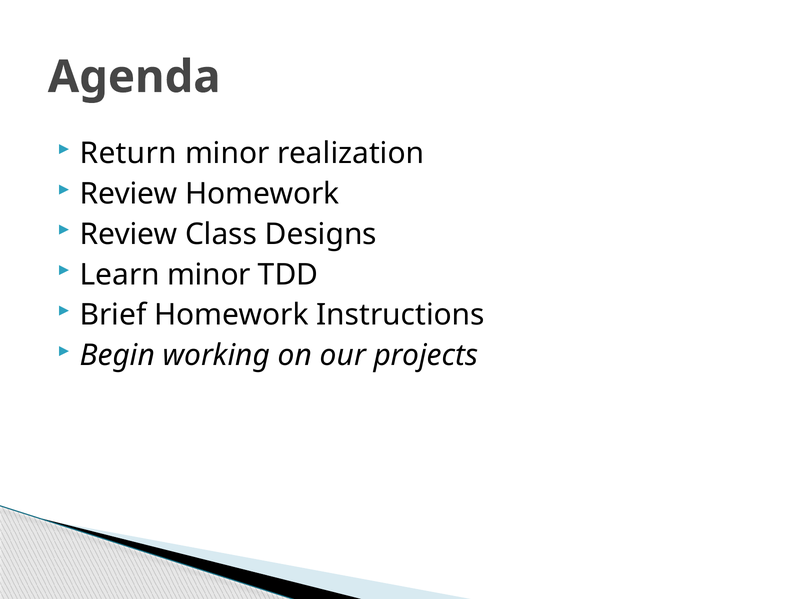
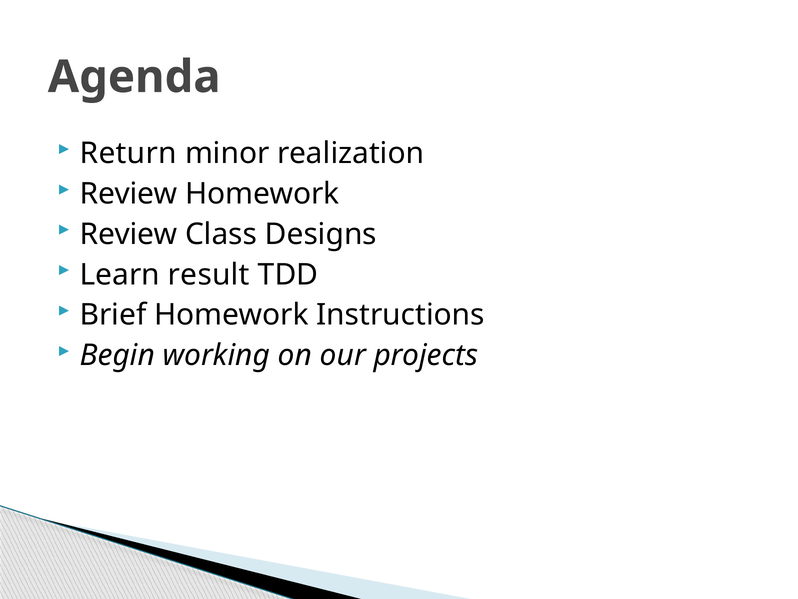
Learn minor: minor -> result (209, 274)
